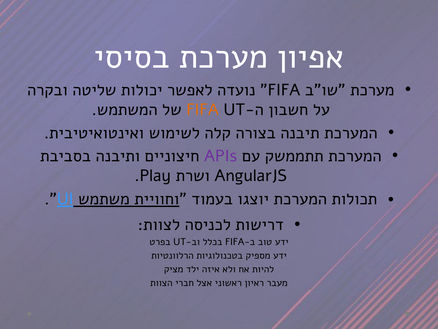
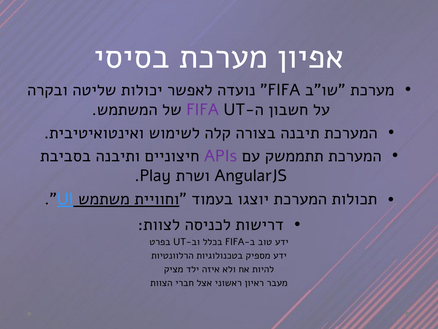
FIFA colour: orange -> purple (203, 110)
